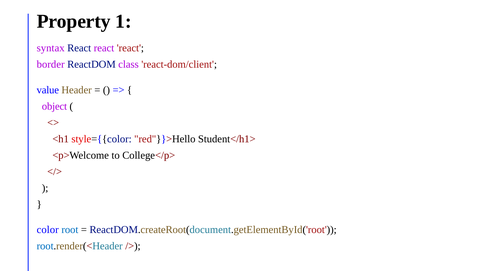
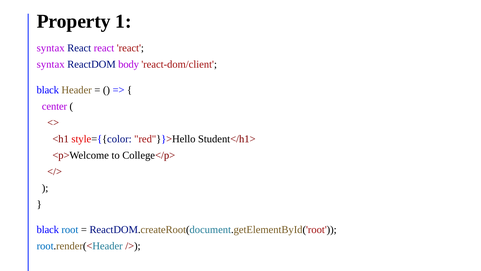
border: border -> syntax (51, 64)
class: class -> body (129, 64)
value: value -> black (48, 90)
object: object -> center (54, 106)
color: color -> black (48, 229)
